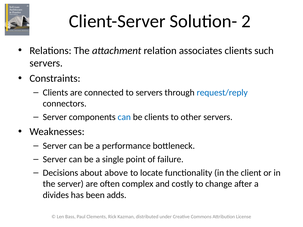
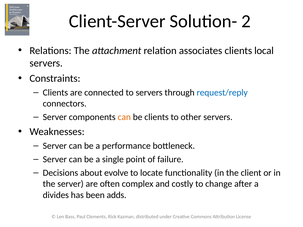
such: such -> local (264, 51)
can colour: blue -> orange (124, 117)
above: above -> evolve (116, 173)
